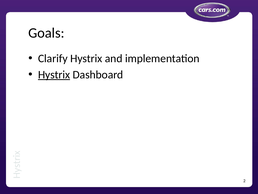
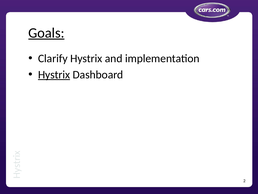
Goals underline: none -> present (46, 33)
